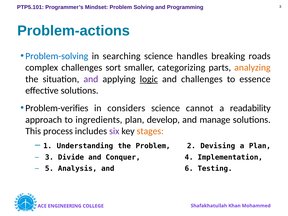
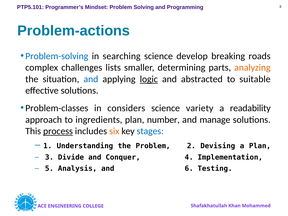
handles: handles -> develop (192, 56)
sort: sort -> lists (113, 68)
categorizing: categorizing -> determining (181, 68)
and colour: purple -> blue (91, 79)
and challenges: challenges -> abstracted (202, 79)
essence: essence -> suitable (255, 79)
Problem-verifies: Problem-verifies -> Problem-classes (57, 108)
cannot: cannot -> variety (200, 108)
develop: develop -> number (163, 120)
process underline: none -> present (58, 131)
six colour: purple -> orange (114, 131)
stages colour: orange -> blue (150, 131)
